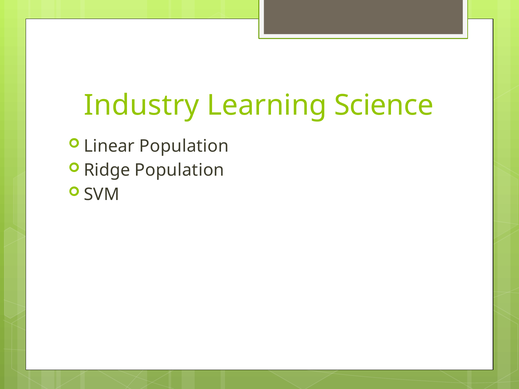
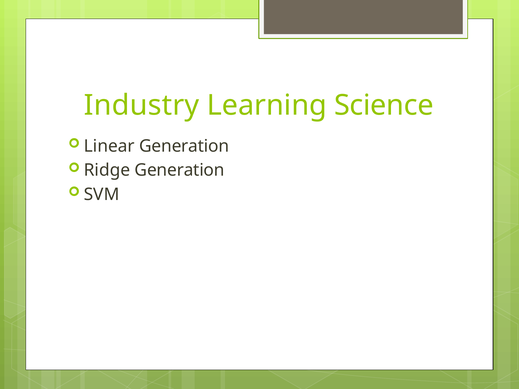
Linear Population: Population -> Generation (184, 146)
Ridge Population: Population -> Generation (180, 170)
